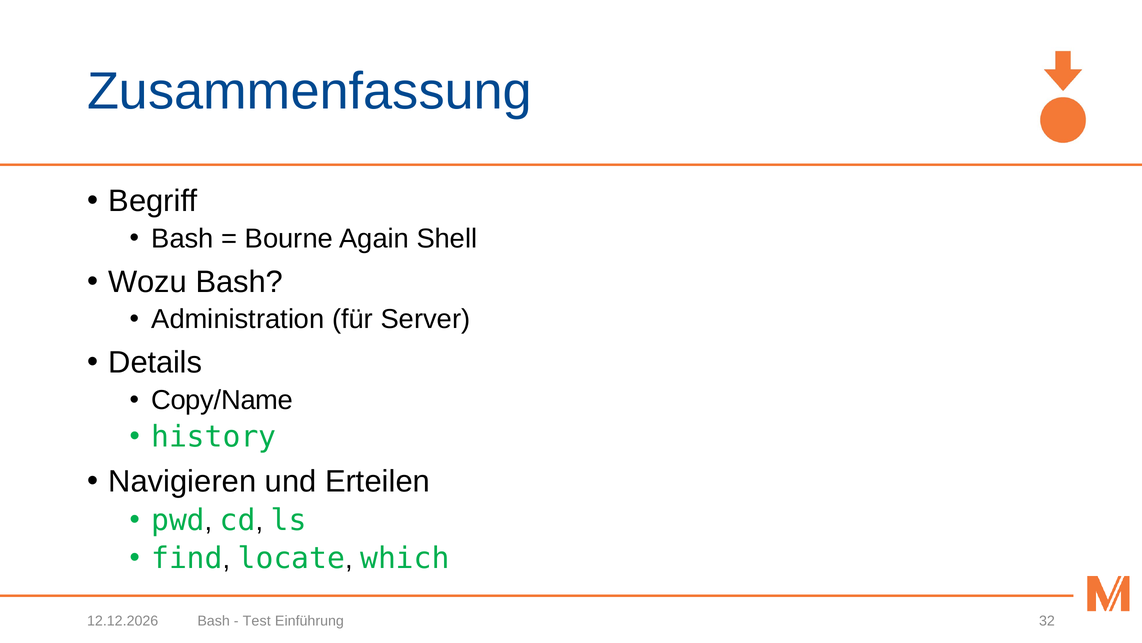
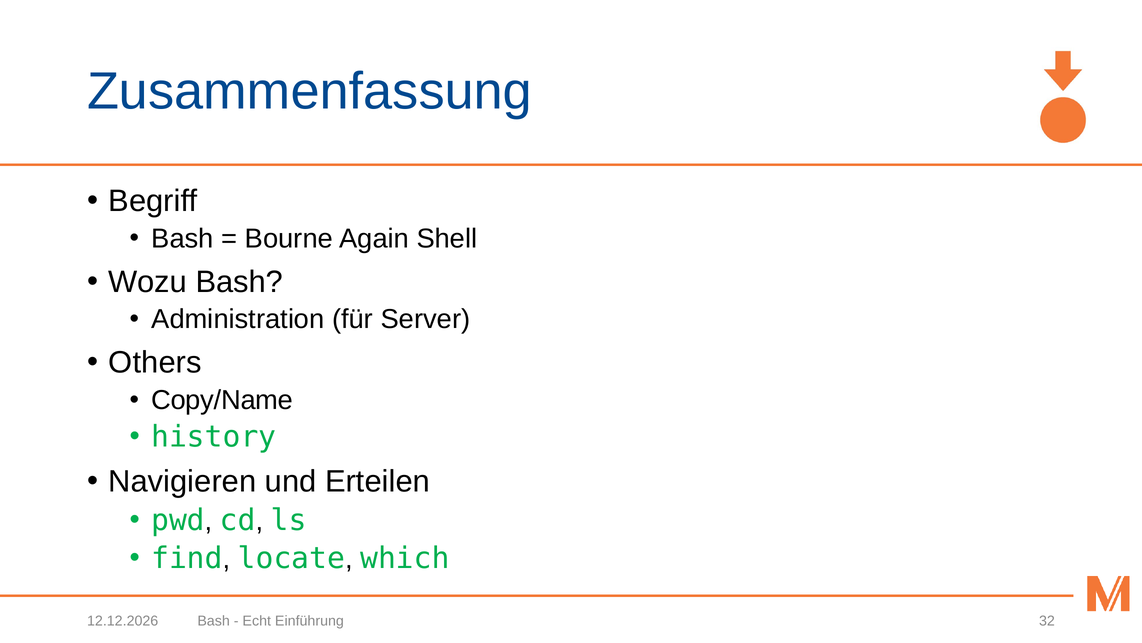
Details: Details -> Others (155, 362)
Test: Test -> Echt (257, 621)
